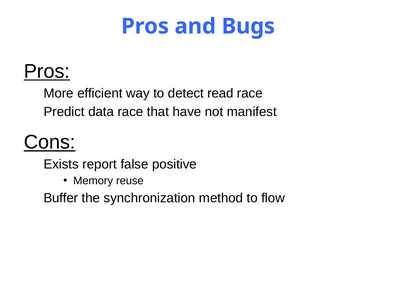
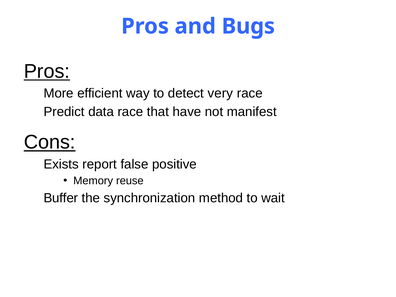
read: read -> very (220, 93)
flow: flow -> wait (273, 198)
